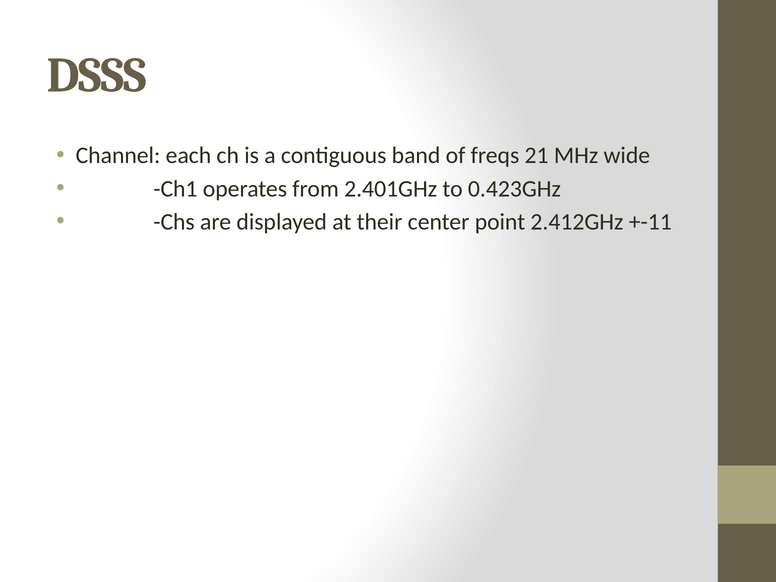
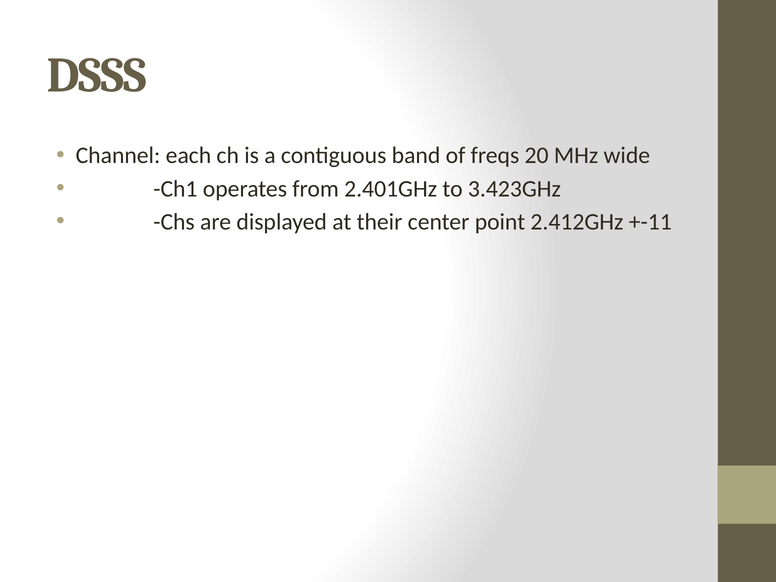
21: 21 -> 20 (537, 156)
0.423GHz: 0.423GHz -> 3.423GHz (514, 189)
